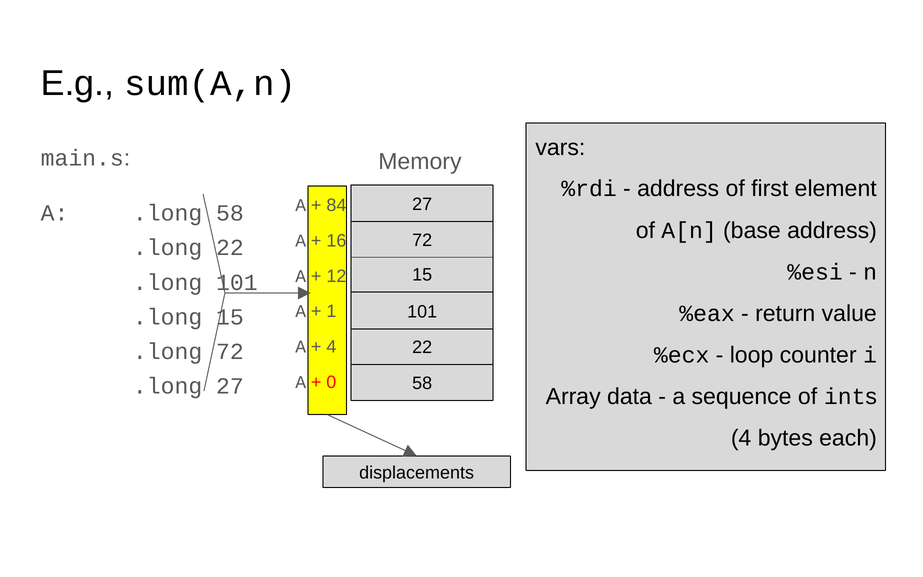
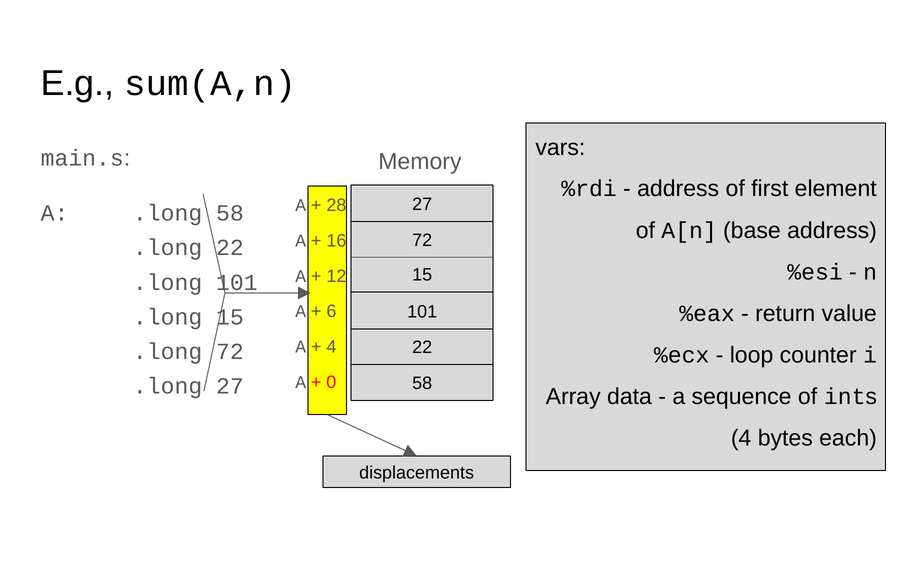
84: 84 -> 28 (336, 205)
1: 1 -> 6 (331, 311)
